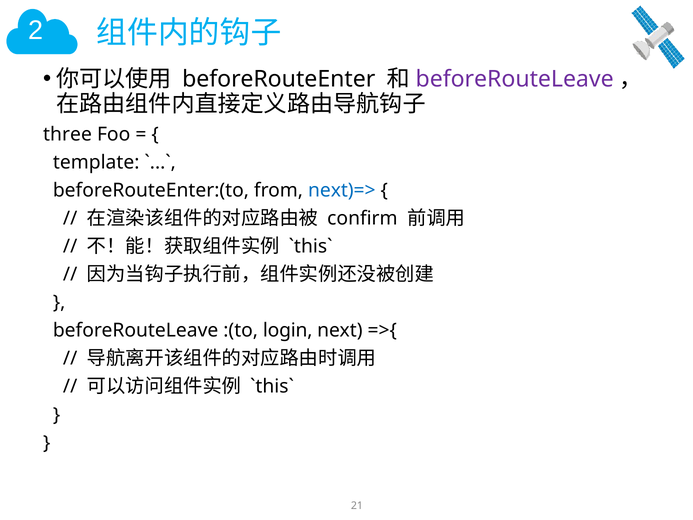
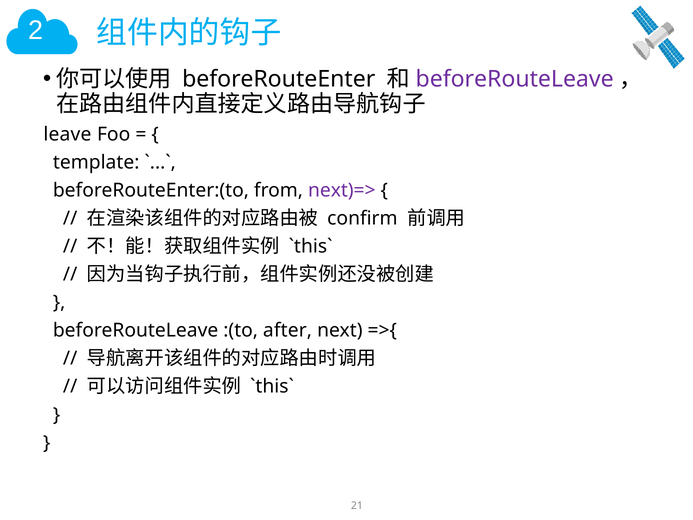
three: three -> leave (67, 134)
next)=> colour: blue -> purple (342, 190)
login: login -> after (288, 330)
